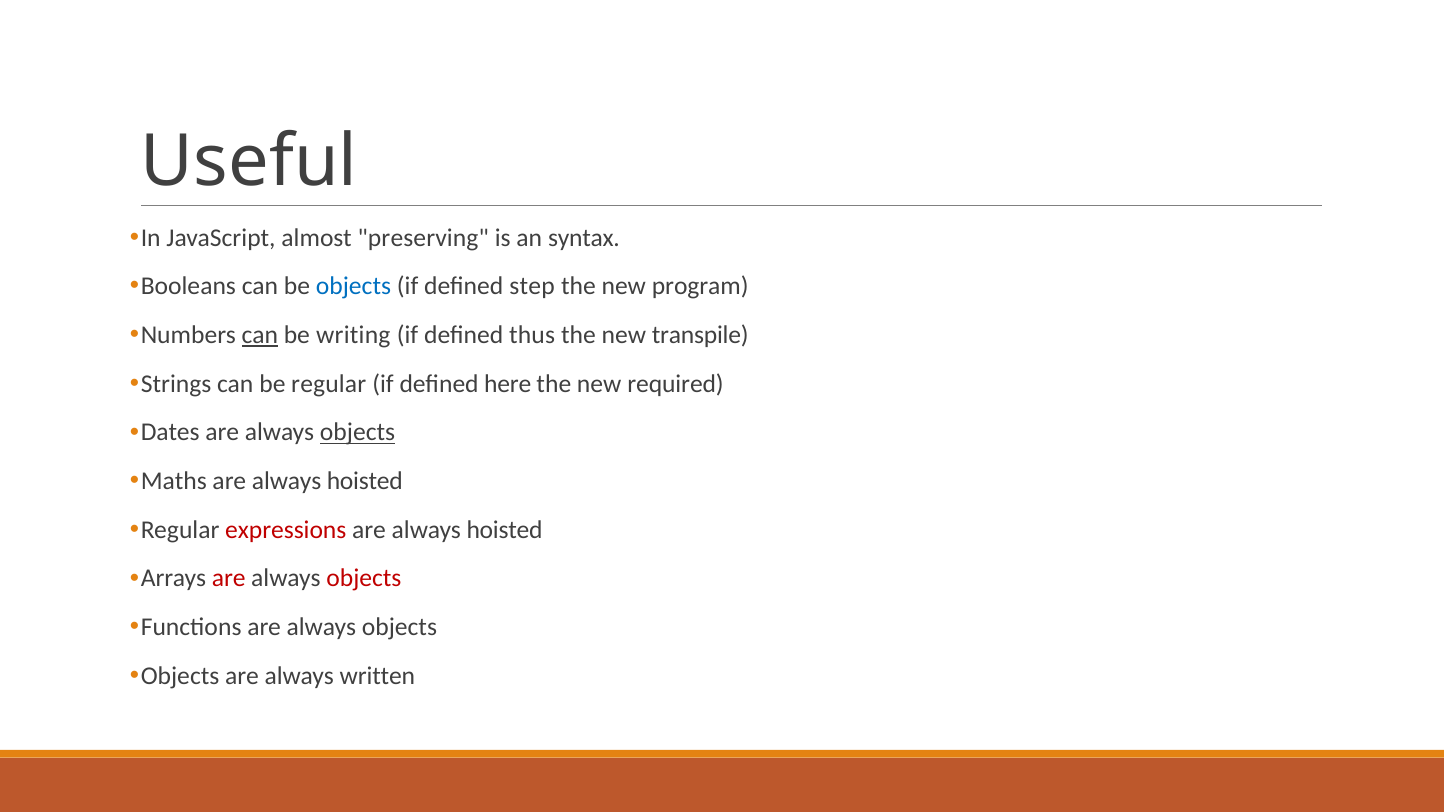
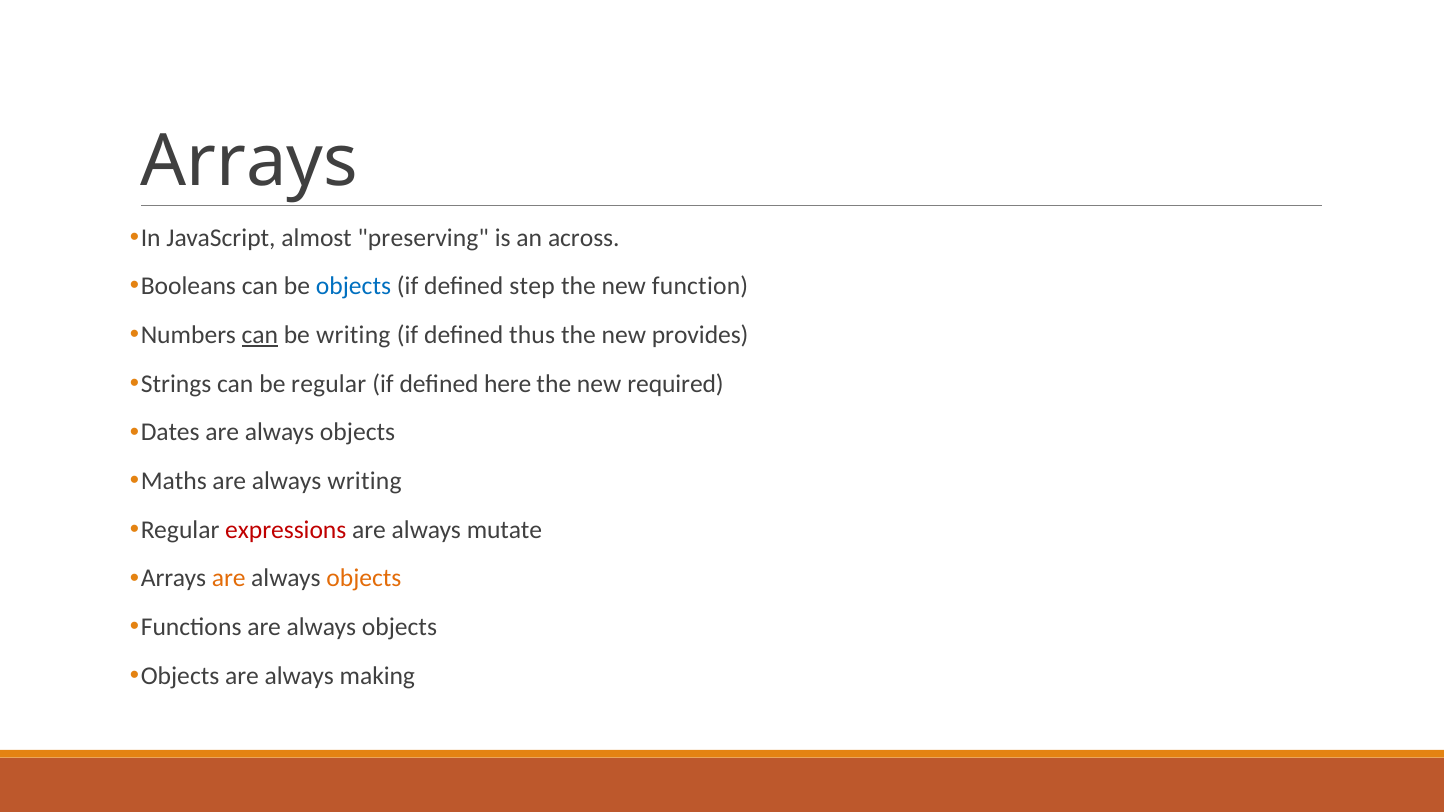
Useful: Useful -> Arrays (249, 162)
syntax: syntax -> across (584, 238)
program: program -> function (700, 286)
transpile: transpile -> provides (700, 335)
objects underline: present -> none (358, 432)
Maths are always hoisted: hoisted -> writing (364, 481)
hoisted: hoisted -> mutate (504, 530)
are colour: red -> orange (229, 579)
objects colour: red -> orange (364, 579)
written: written -> making (377, 676)
